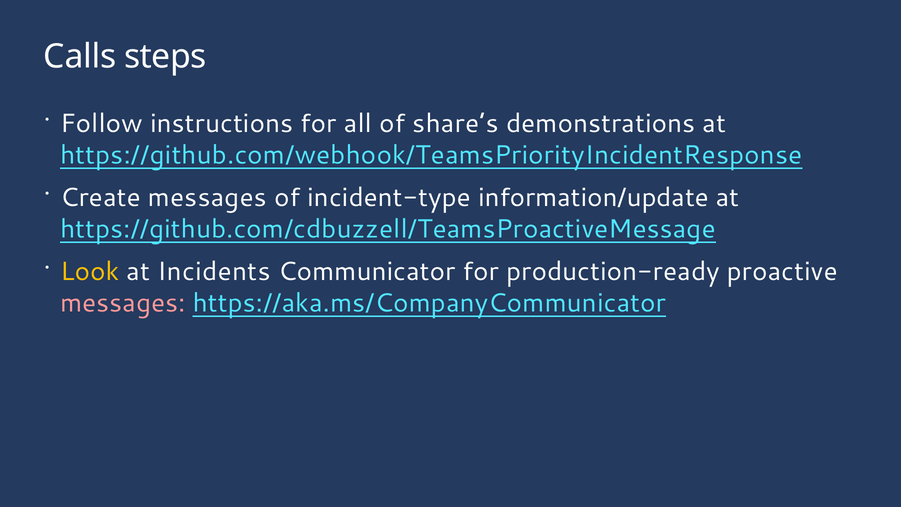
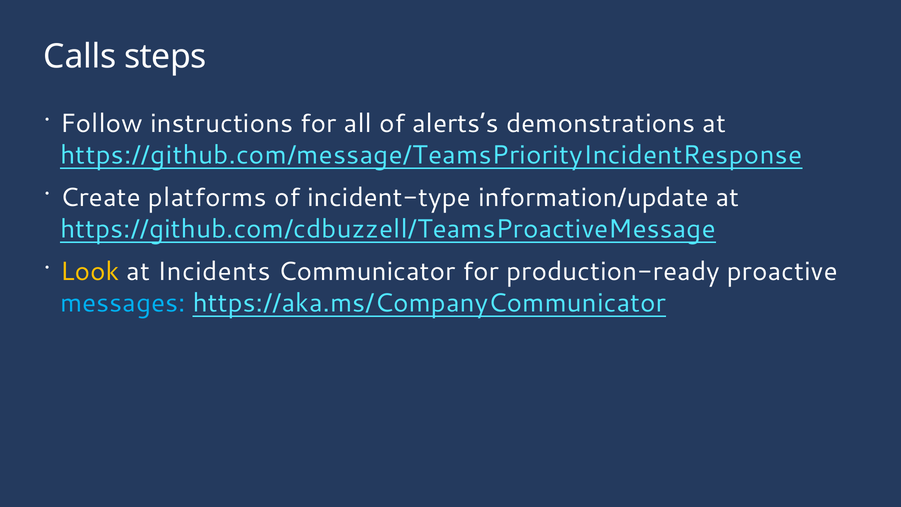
share’s: share’s -> alerts’s (456, 124)
https://github.com/webhook/TeamsPriorityIncidentResponse: https://github.com/webhook/TeamsPriorityIncidentResponse -> https://github.com/message/TeamsPriorityIncidentResponse (431, 155)
Create messages: messages -> platforms (207, 198)
messages colour: pink -> light blue (123, 303)
